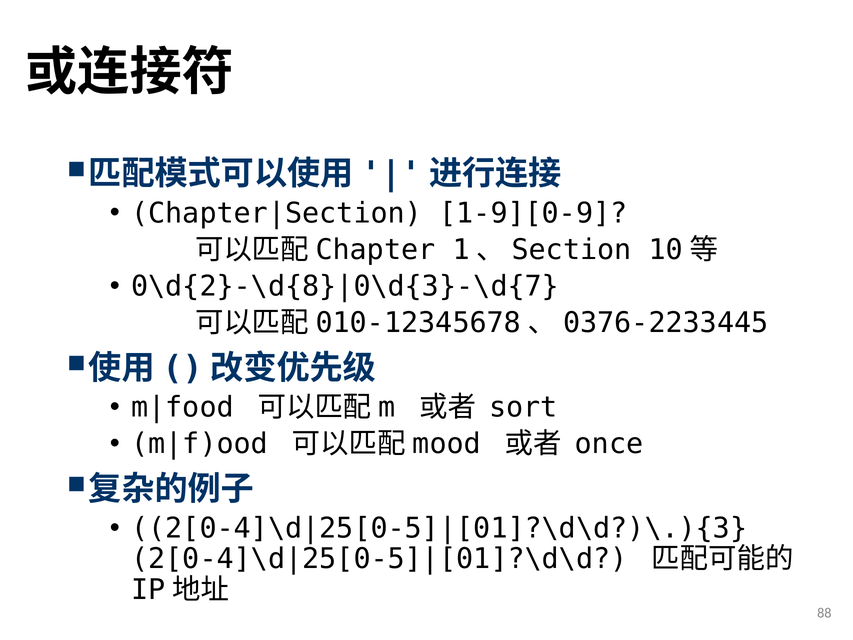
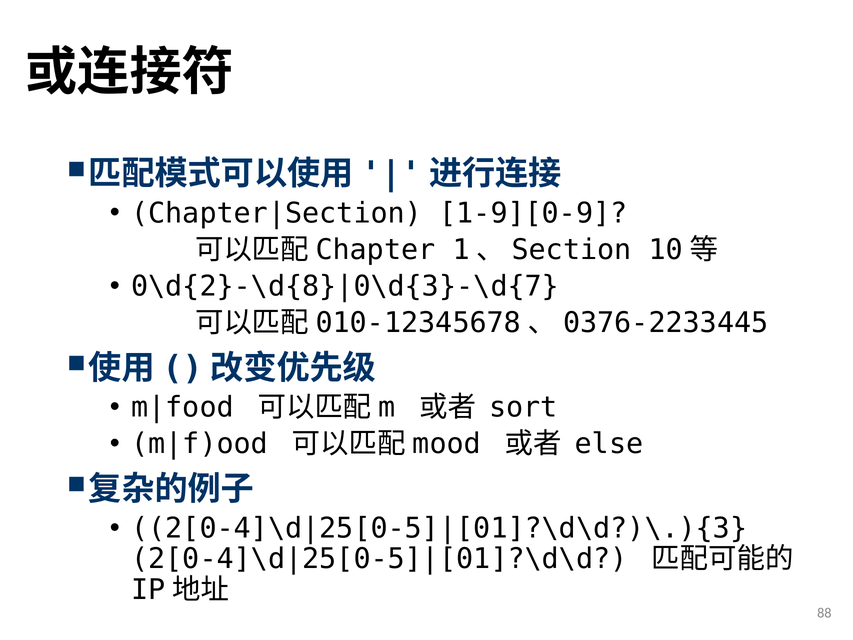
once: once -> else (609, 444)
